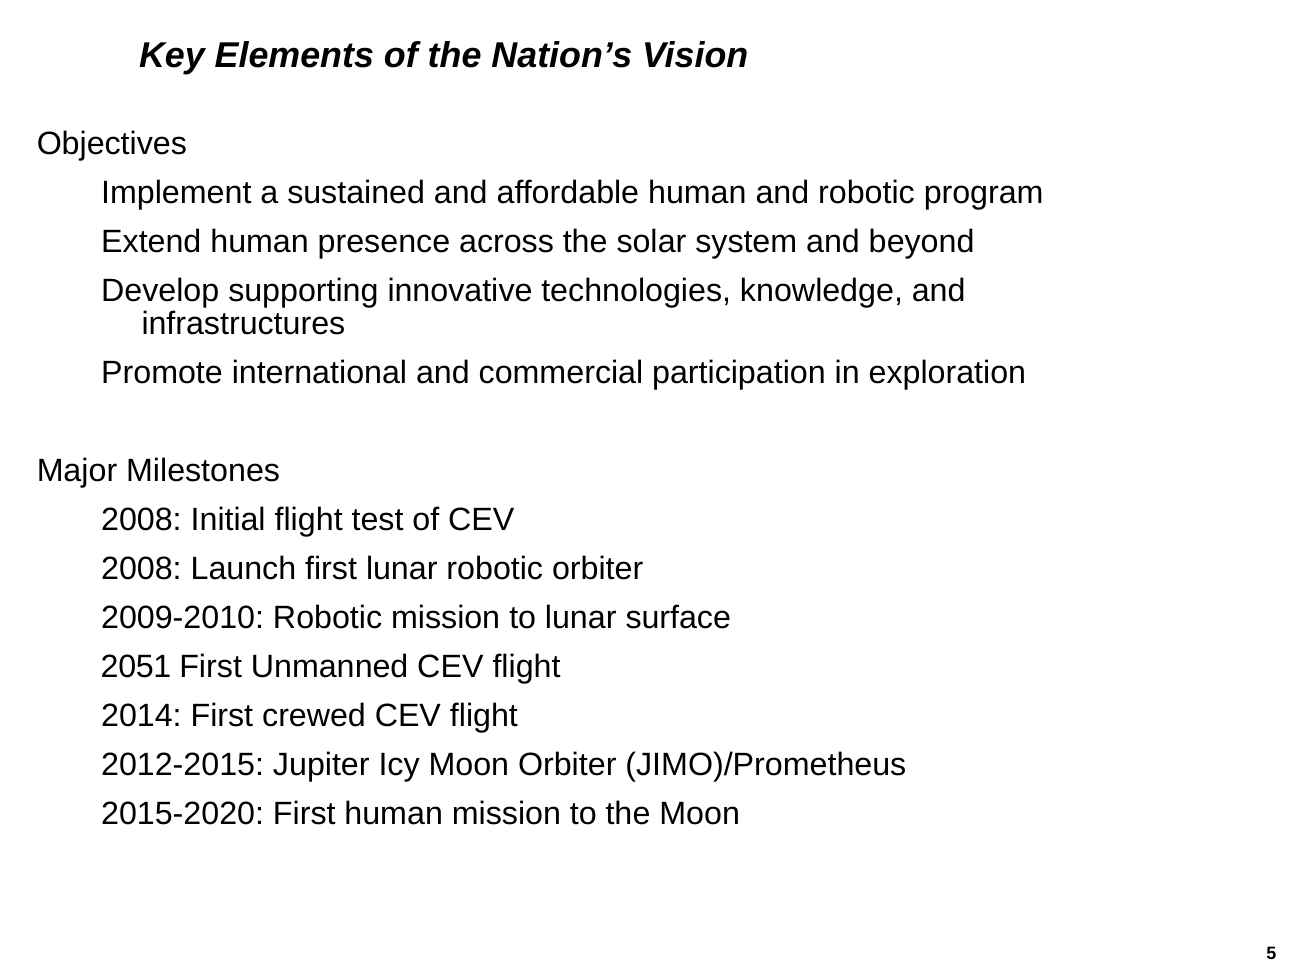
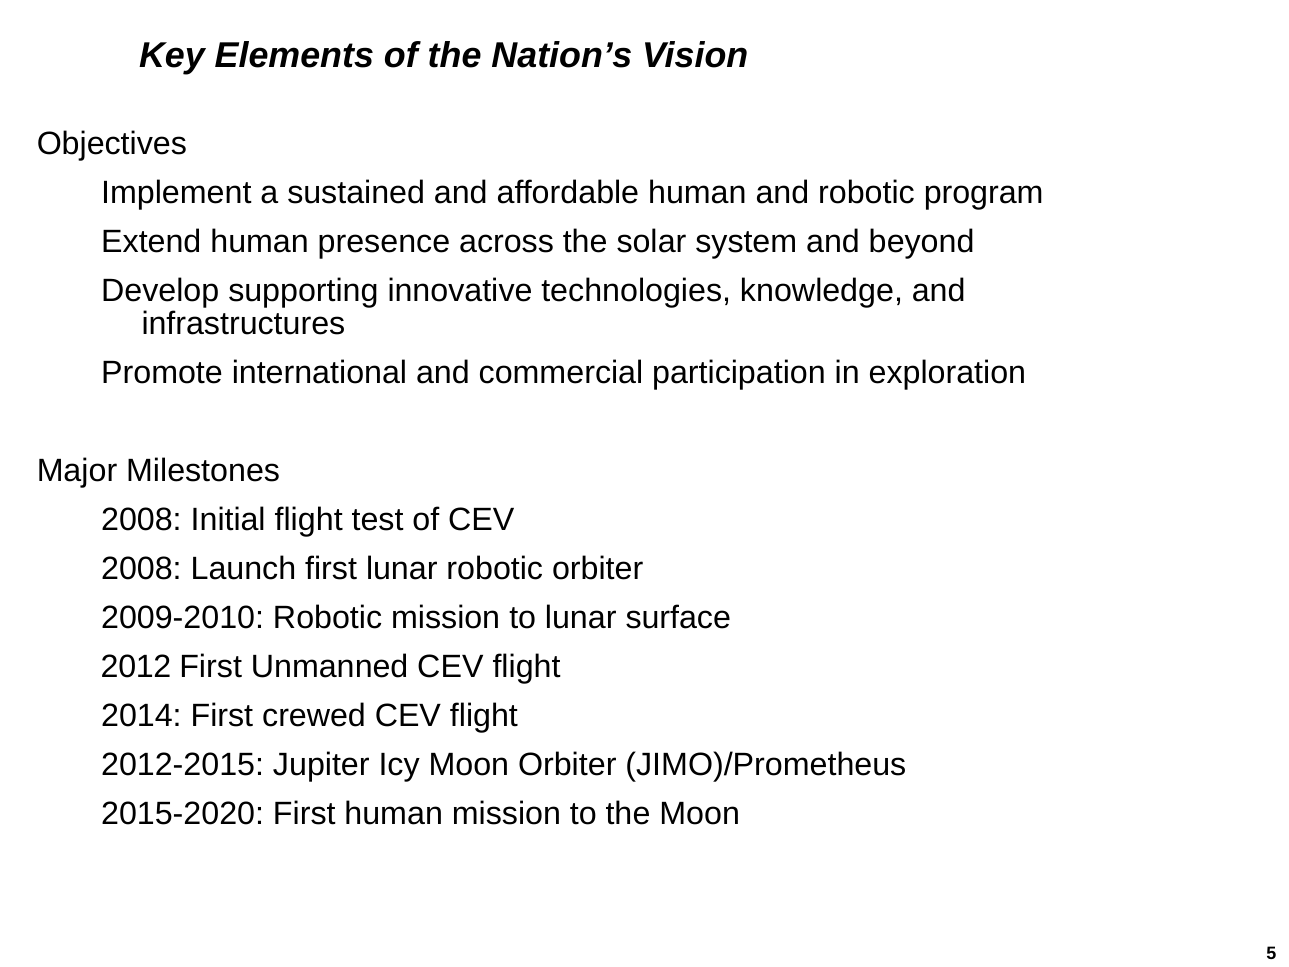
2051: 2051 -> 2012 (136, 667)
